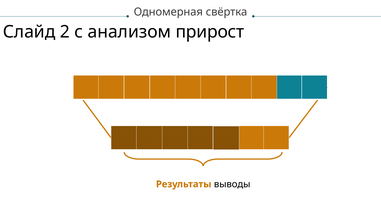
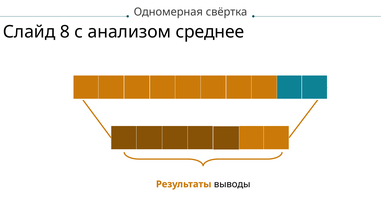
2: 2 -> 8 (65, 32)
прирост: прирост -> среднее (210, 32)
